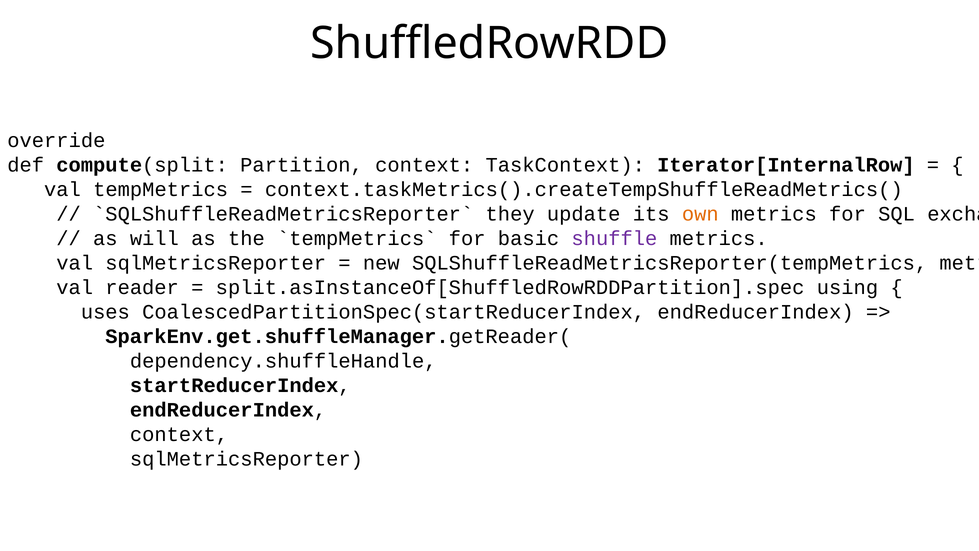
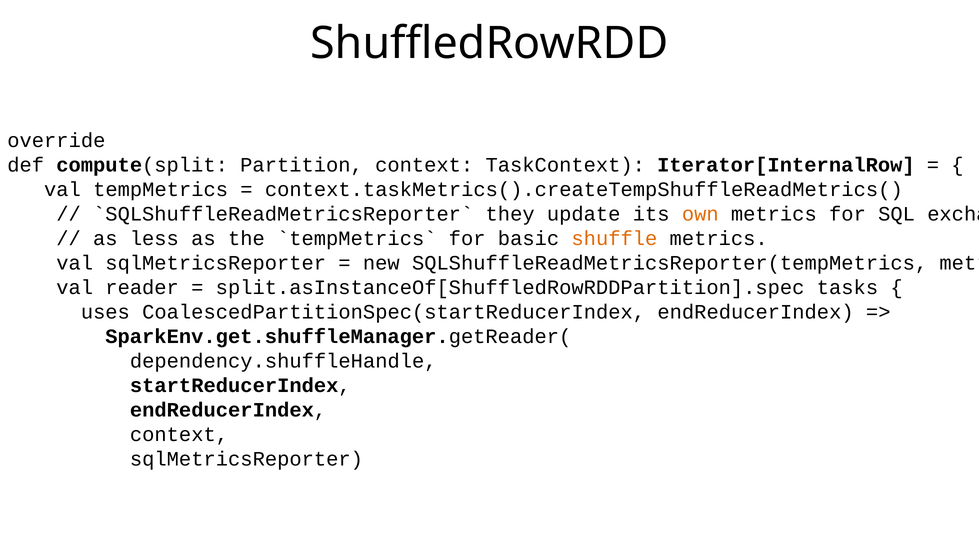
will: will -> less (154, 238)
shuffle colour: purple -> orange (614, 238)
using: using -> tasks (847, 287)
